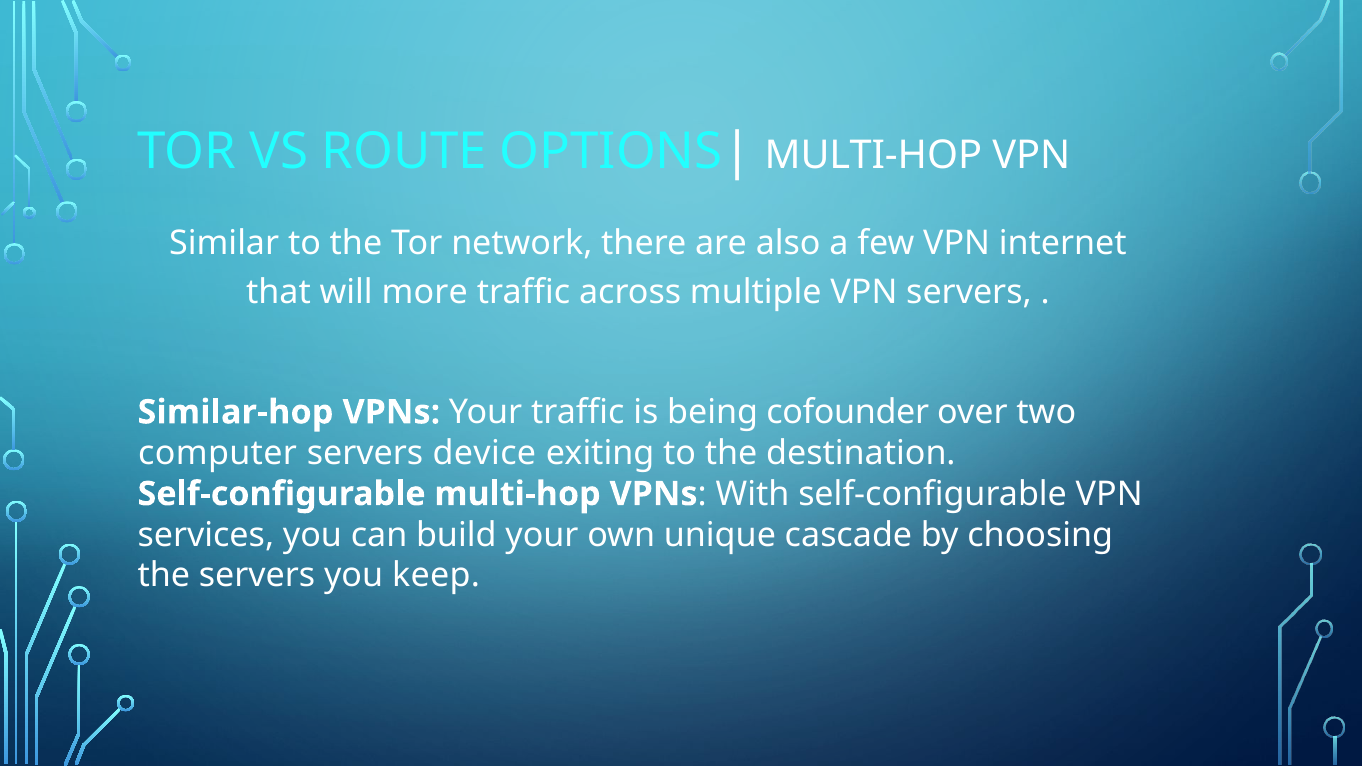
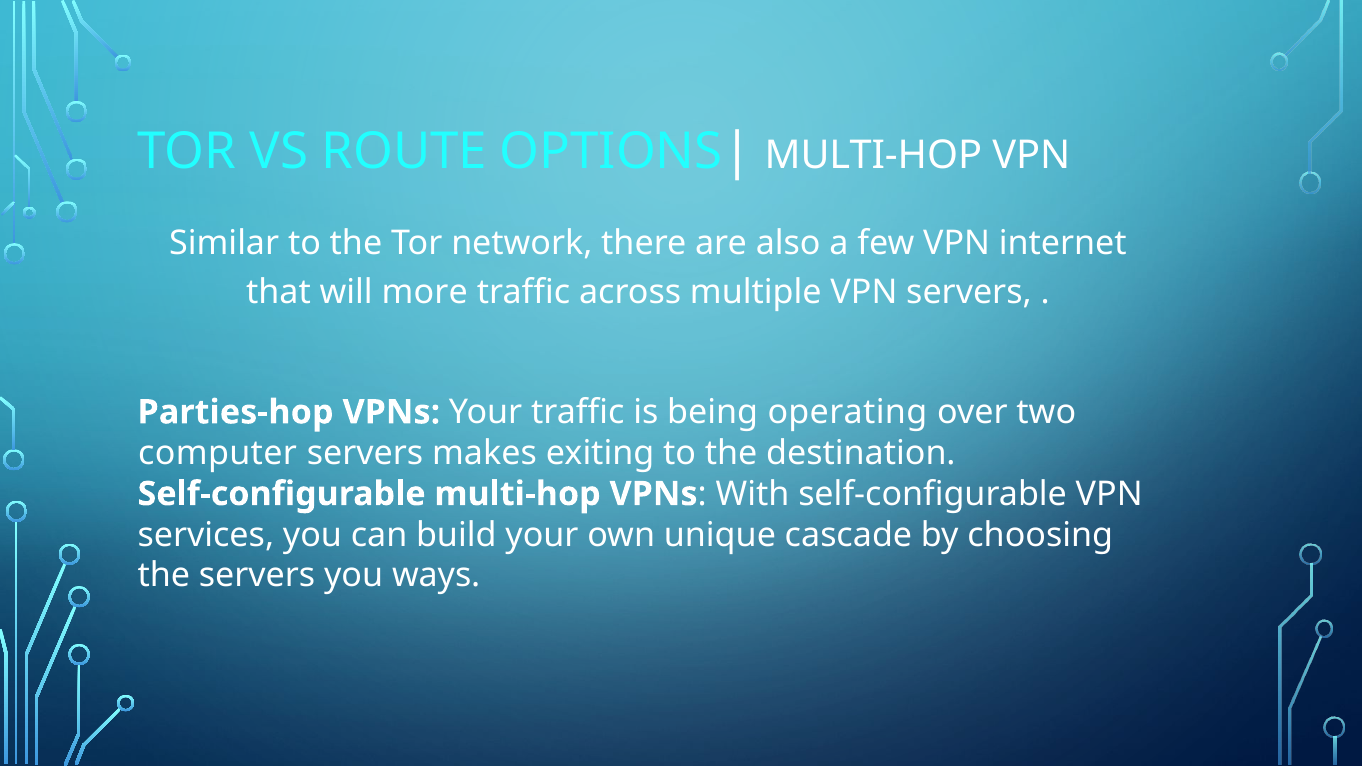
Similar-hop: Similar-hop -> Parties-hop (236, 412)
cofounder: cofounder -> operating (847, 412)
device: device -> makes (485, 453)
keep: keep -> ways (436, 576)
